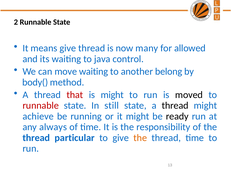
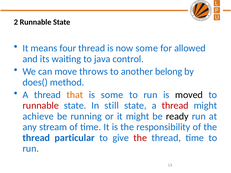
means give: give -> four (68, 48)
now many: many -> some (147, 48)
move waiting: waiting -> throws (93, 72)
body(: body( -> does( (35, 82)
that colour: red -> orange (75, 95)
is might: might -> some (112, 95)
thread colour: black -> red (175, 106)
always: always -> stream (53, 127)
the colour: orange -> red (140, 138)
